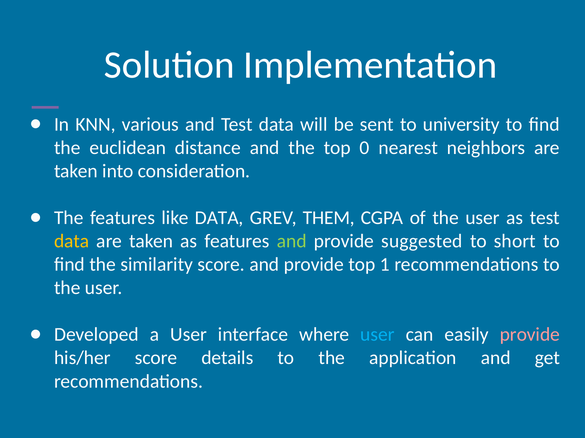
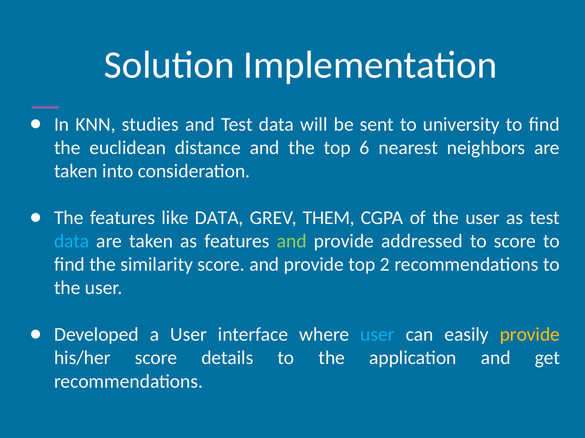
various: various -> studies (150, 125)
0: 0 -> 6 (365, 148)
data colour: yellow -> light blue (72, 242)
suggested: suggested -> addressed (422, 242)
to short: short -> score (515, 242)
1: 1 -> 2 (385, 265)
provide colour: pink -> yellow (530, 335)
